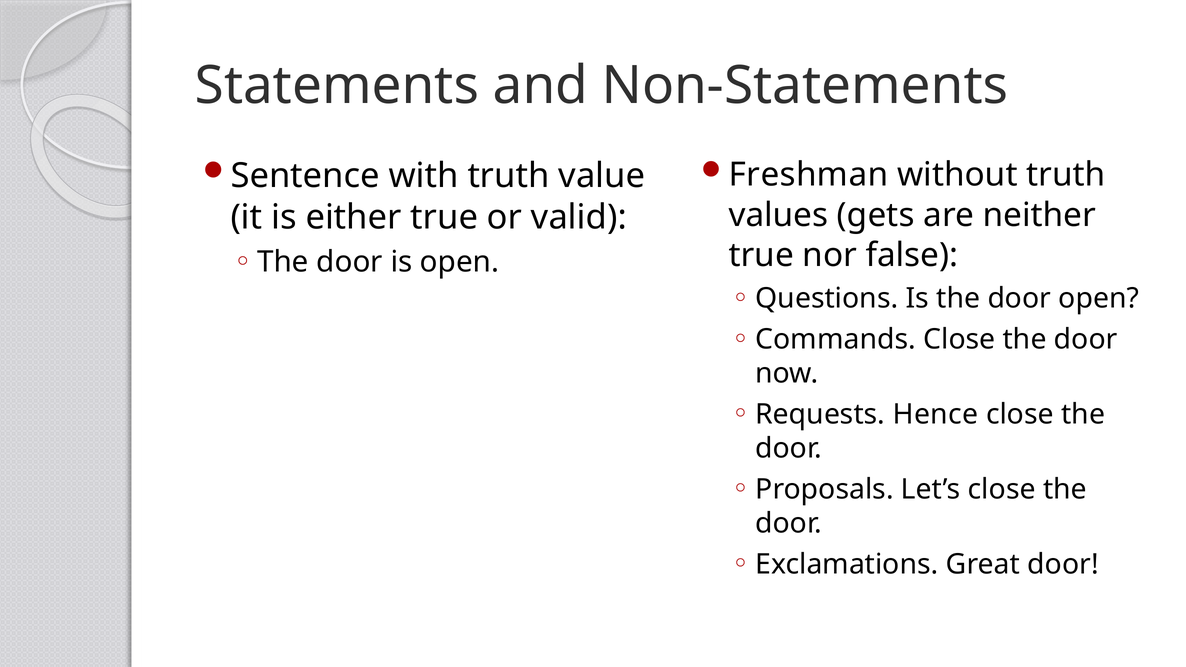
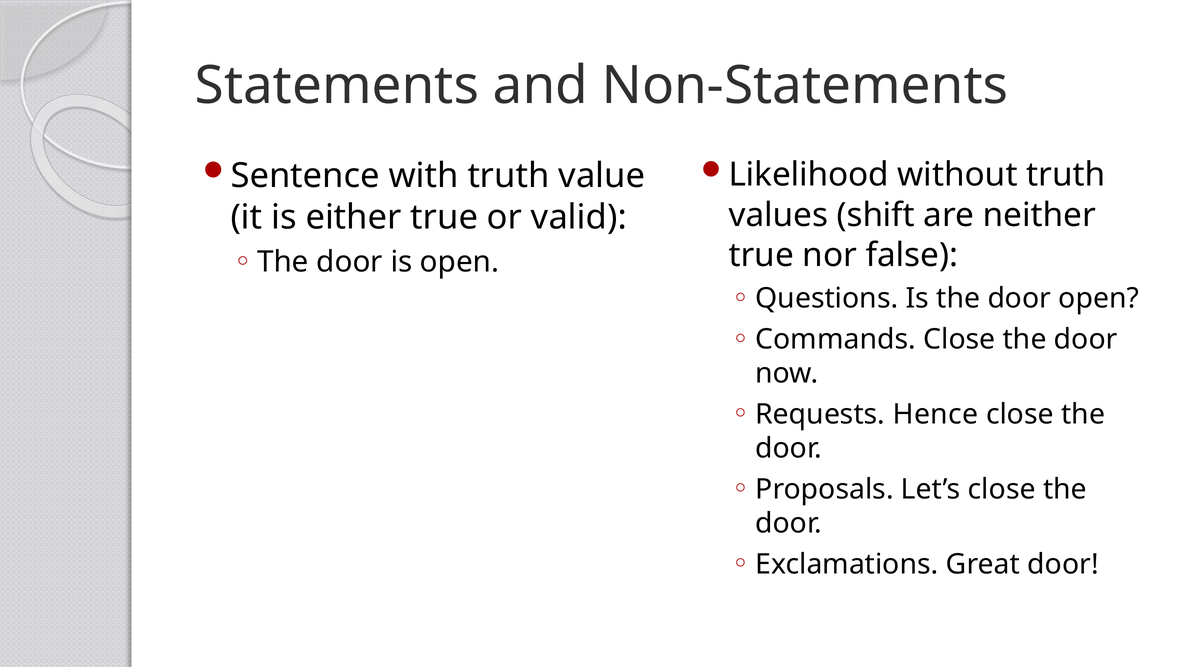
Freshman: Freshman -> Likelihood (809, 175)
gets: gets -> shift (876, 215)
